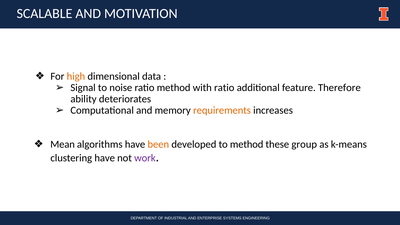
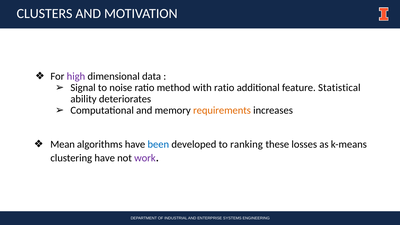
SCALABLE: SCALABLE -> CLUSTERS (45, 13)
high colour: orange -> purple (76, 76)
Therefore: Therefore -> Statistical (339, 88)
been colour: orange -> blue (158, 144)
to method: method -> ranking (247, 144)
group: group -> losses (304, 144)
